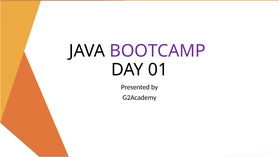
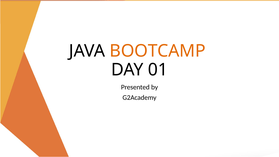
BOOTCAMP colour: purple -> orange (158, 51)
